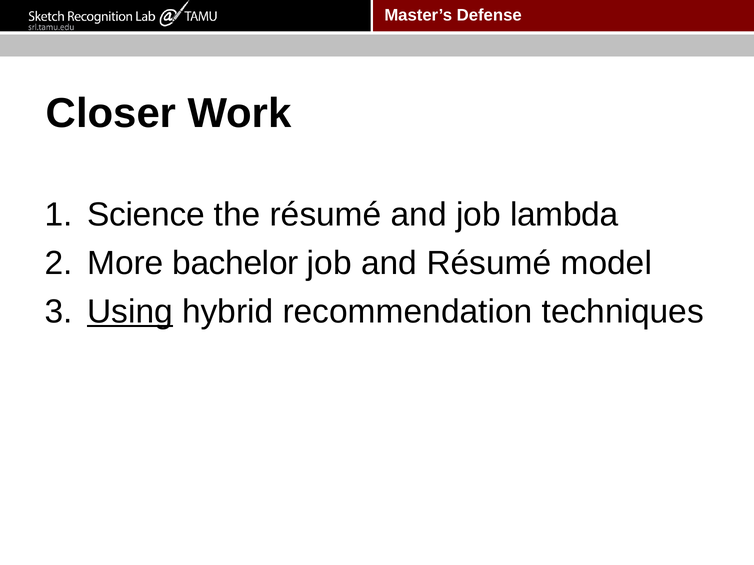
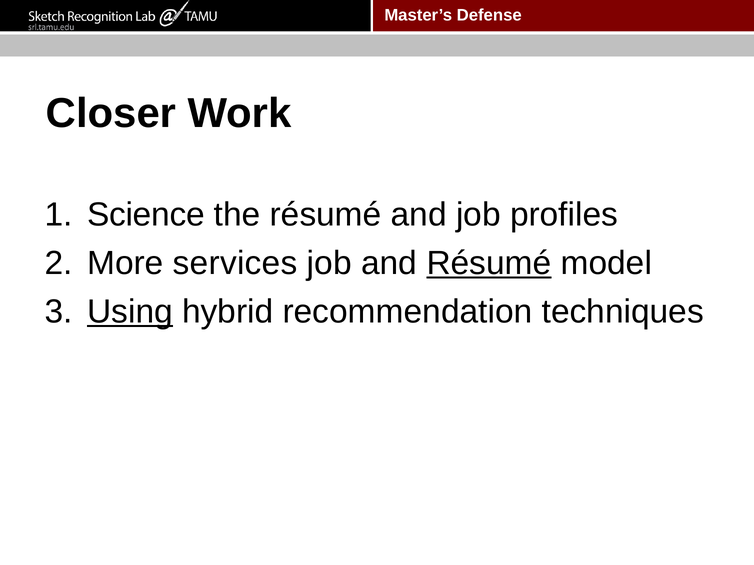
lambda: lambda -> profiles (564, 215)
bachelor: bachelor -> services (235, 263)
Résumé underline: none -> present (489, 263)
